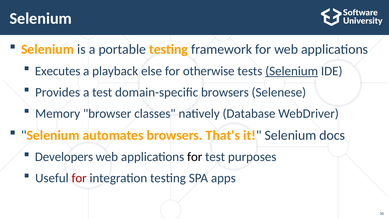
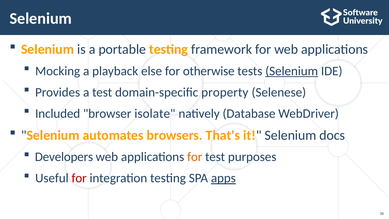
Executes: Executes -> Mocking (58, 71)
domain-specific browsers: browsers -> property (225, 92)
Memory: Memory -> Included (58, 113)
classes: classes -> isolate (155, 113)
for colour: black -> orange (195, 157)
apps underline: none -> present (223, 178)
